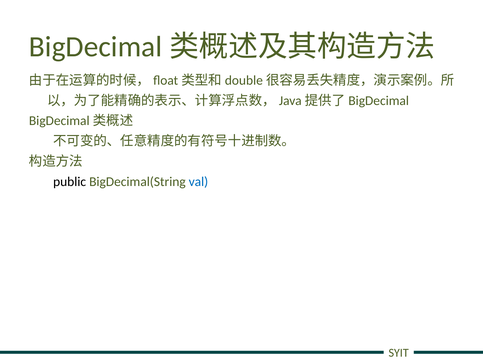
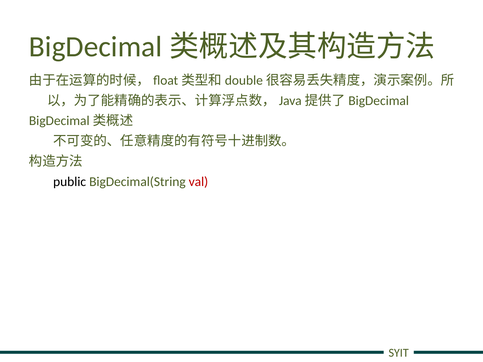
val colour: blue -> red (198, 182)
